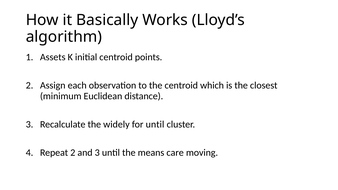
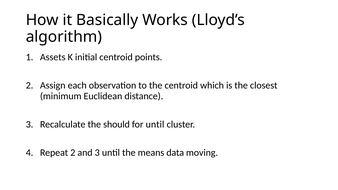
widely: widely -> should (117, 124)
care: care -> data (175, 153)
